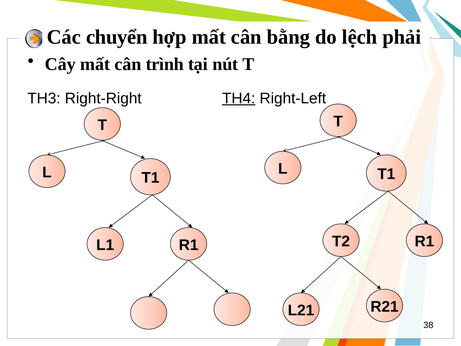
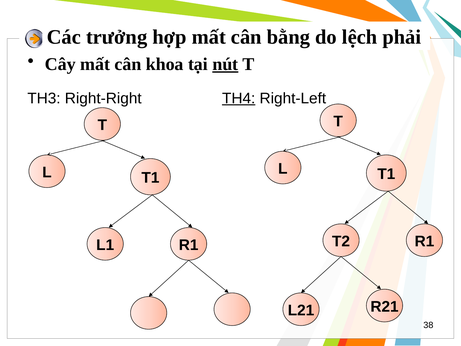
chuyển: chuyển -> trưởng (117, 37)
trình: trình -> khoa (165, 64)
nút underline: none -> present (225, 64)
